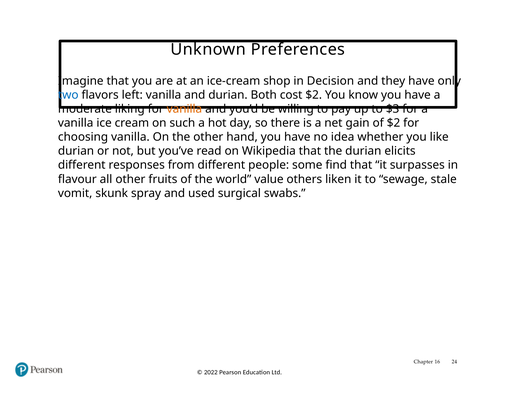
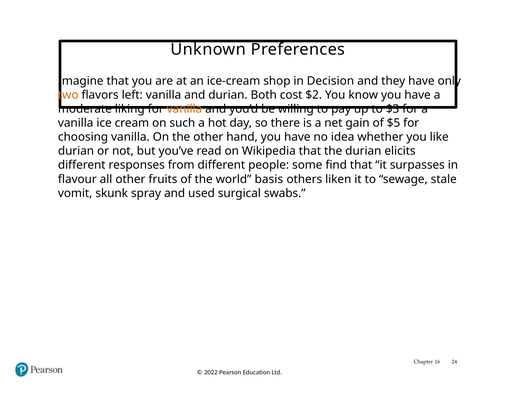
two colour: blue -> orange (68, 95)
of $2: $2 -> $5 (394, 123)
value: value -> basis (269, 179)
